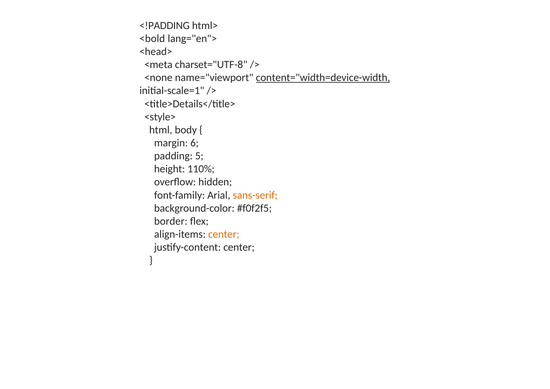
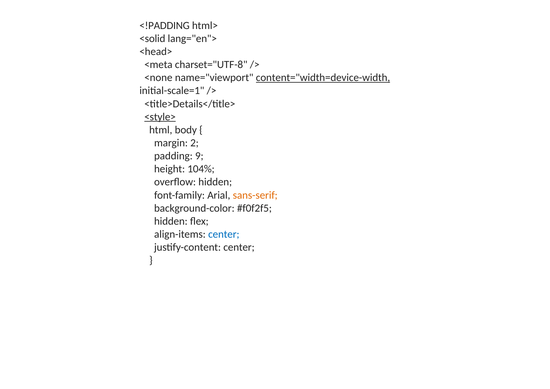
<bold: <bold -> <solid (152, 39)
<style> underline: none -> present (160, 117)
6: 6 -> 2 (195, 143)
5: 5 -> 9 (199, 156)
110%: 110% -> 104% (201, 169)
border: border -> hidden (171, 221)
center colour: orange -> blue (224, 234)
